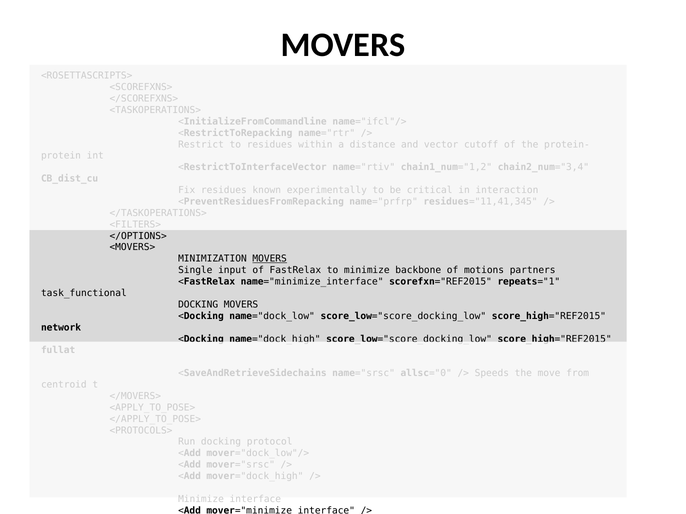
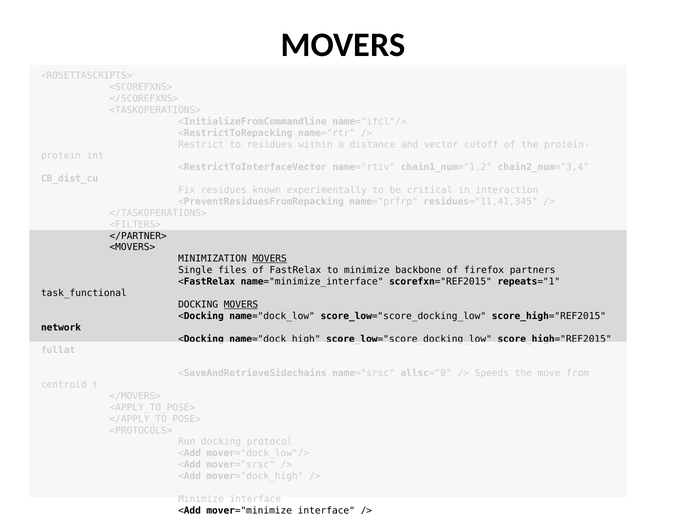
</OPTIONS>: </OPTIONS> -> </PARTNER> (138, 236)
input: input -> files (232, 270)
motions: motions -> firefox (484, 270)
MOVERS underline: none -> present (241, 305)
